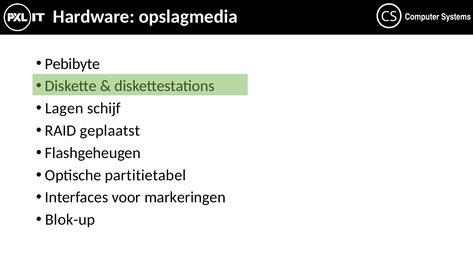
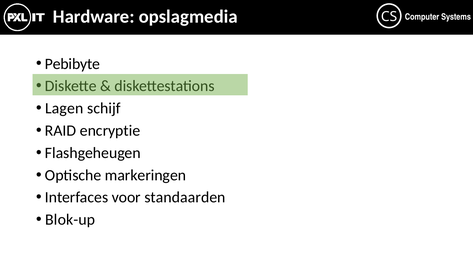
geplaatst: geplaatst -> encryptie (110, 131)
partitietabel: partitietabel -> markeringen (146, 175)
markeringen: markeringen -> standaarden (185, 197)
